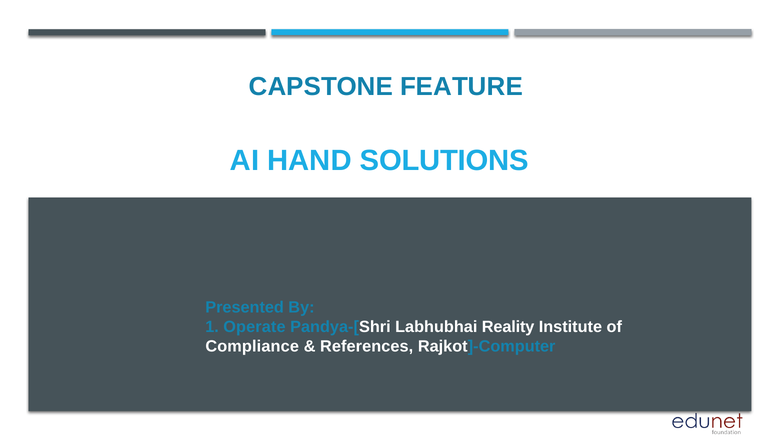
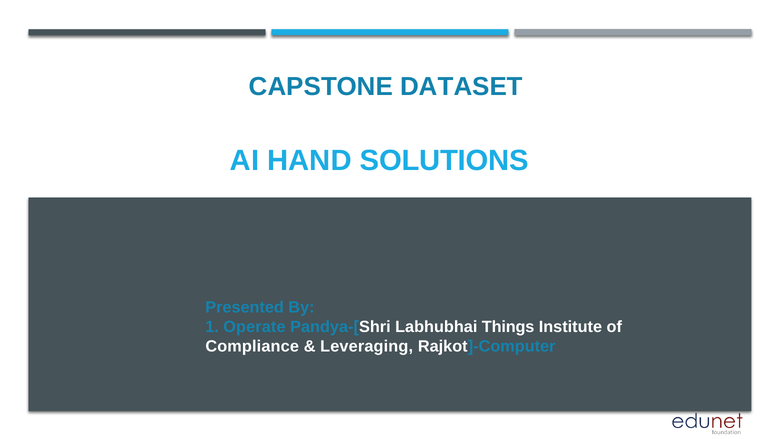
FEATURE: FEATURE -> DATASET (461, 87)
Reality: Reality -> Things (508, 327)
References: References -> Leveraging (367, 346)
